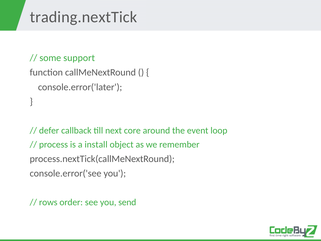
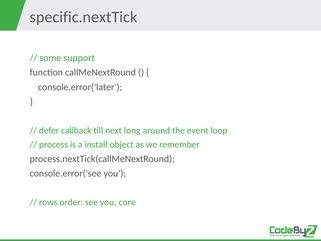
trading.nextTick: trading.nextTick -> specific.nextTick (84, 17)
core: core -> long (132, 130)
send: send -> core (127, 202)
